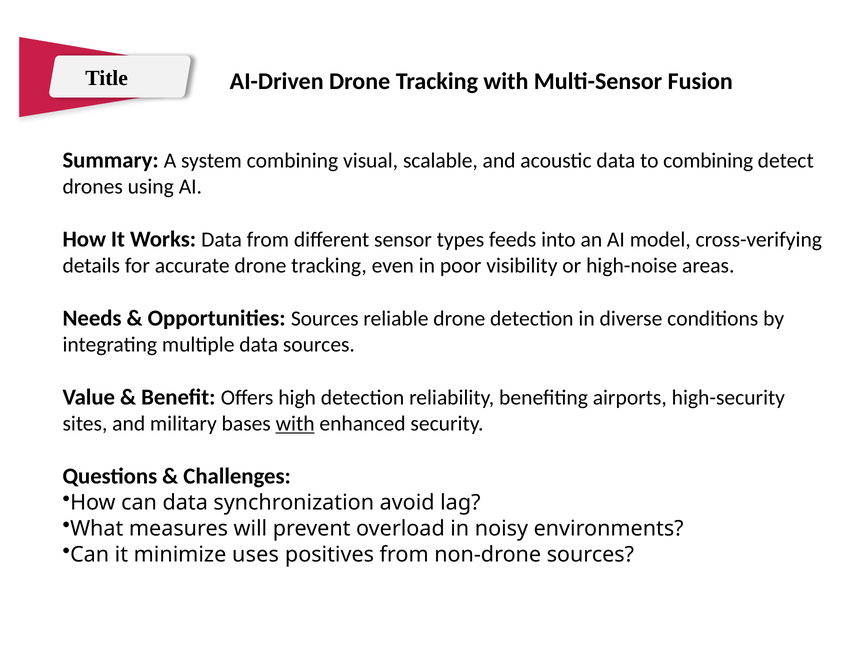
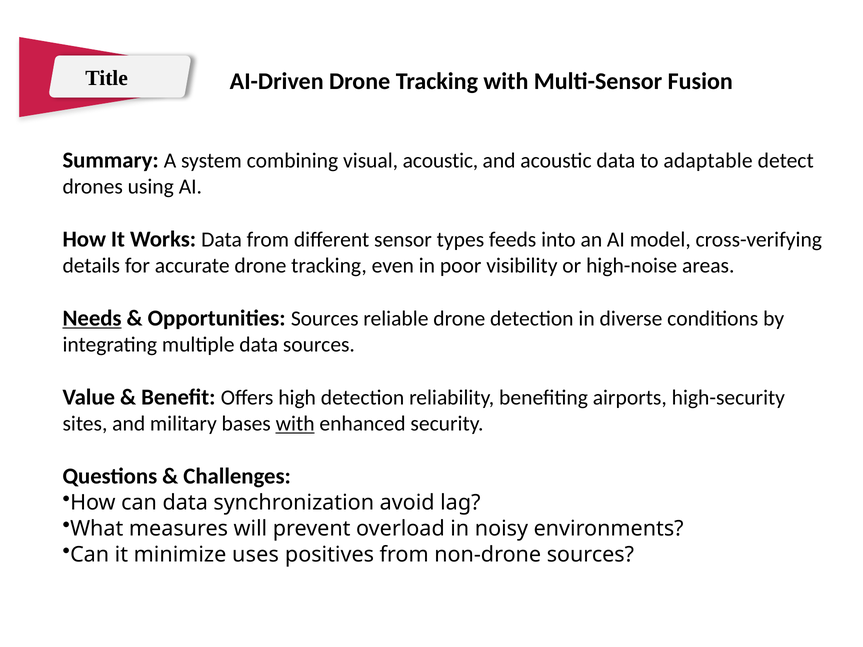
visual scalable: scalable -> acoustic (440, 161)
to combining: combining -> adaptable (708, 161)
Needs underline: none -> present (92, 318)
